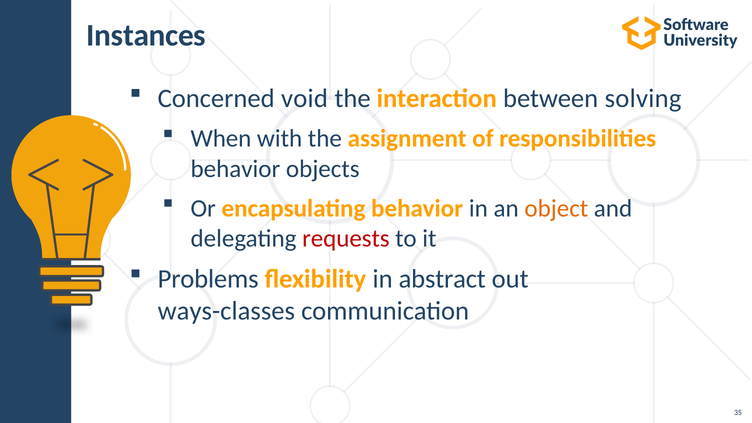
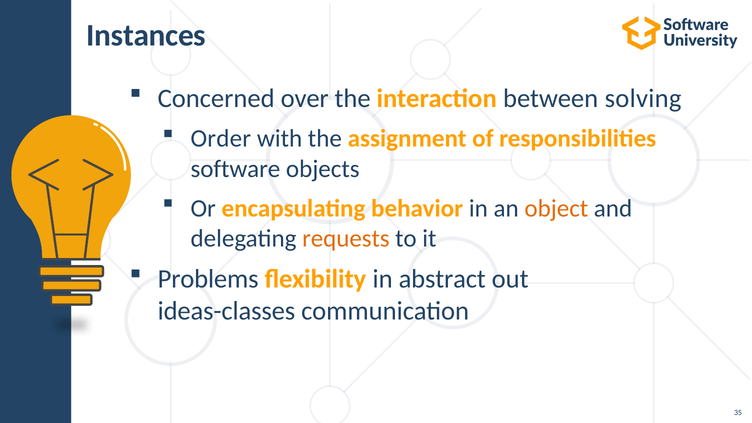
void: void -> over (305, 98)
When: When -> Order (221, 139)
behavior: behavior -> software (235, 169)
requests colour: red -> orange (346, 238)
ways-classes: ways-classes -> ideas-classes (226, 311)
